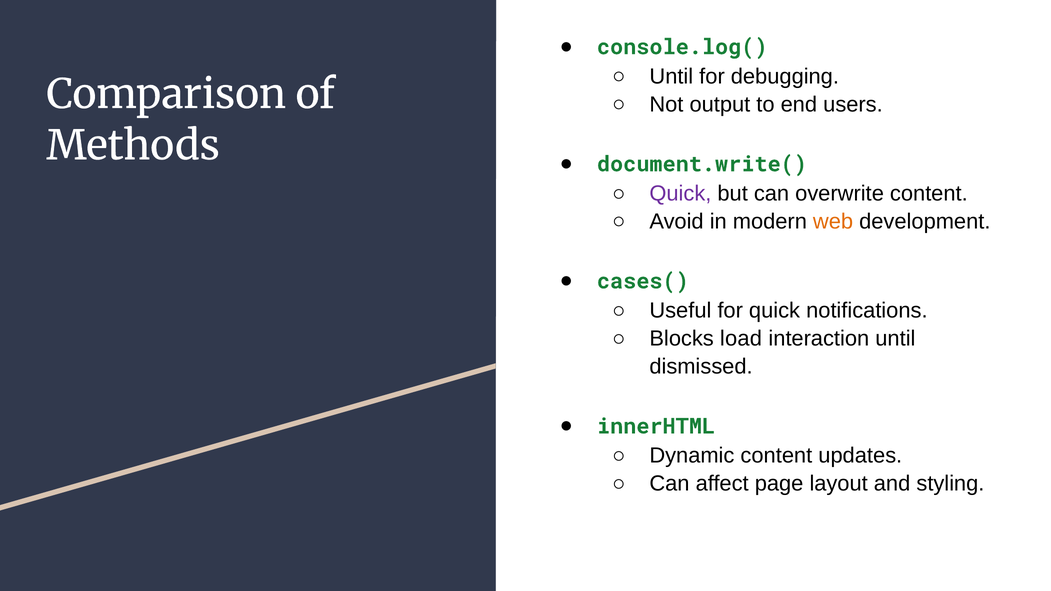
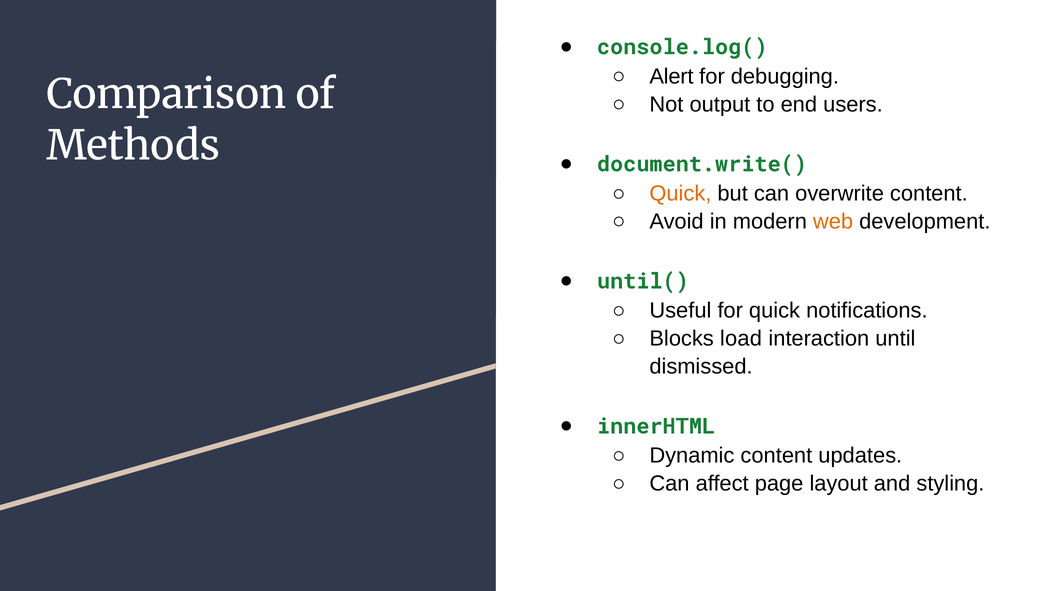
Until: Until -> Alert (671, 76)
Quick colour: purple -> orange (680, 194)
cases(: cases( -> until( (643, 281)
